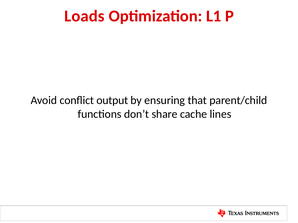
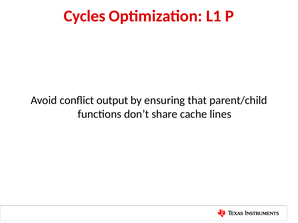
Loads: Loads -> Cycles (85, 16)
